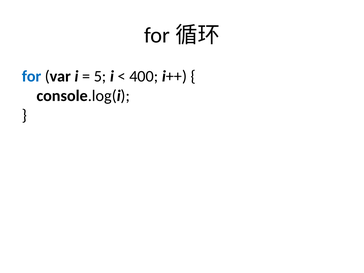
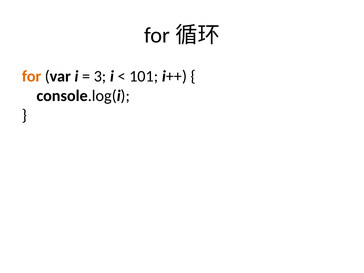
for colour: blue -> orange (32, 76)
5: 5 -> 3 (100, 76)
400: 400 -> 101 (144, 76)
